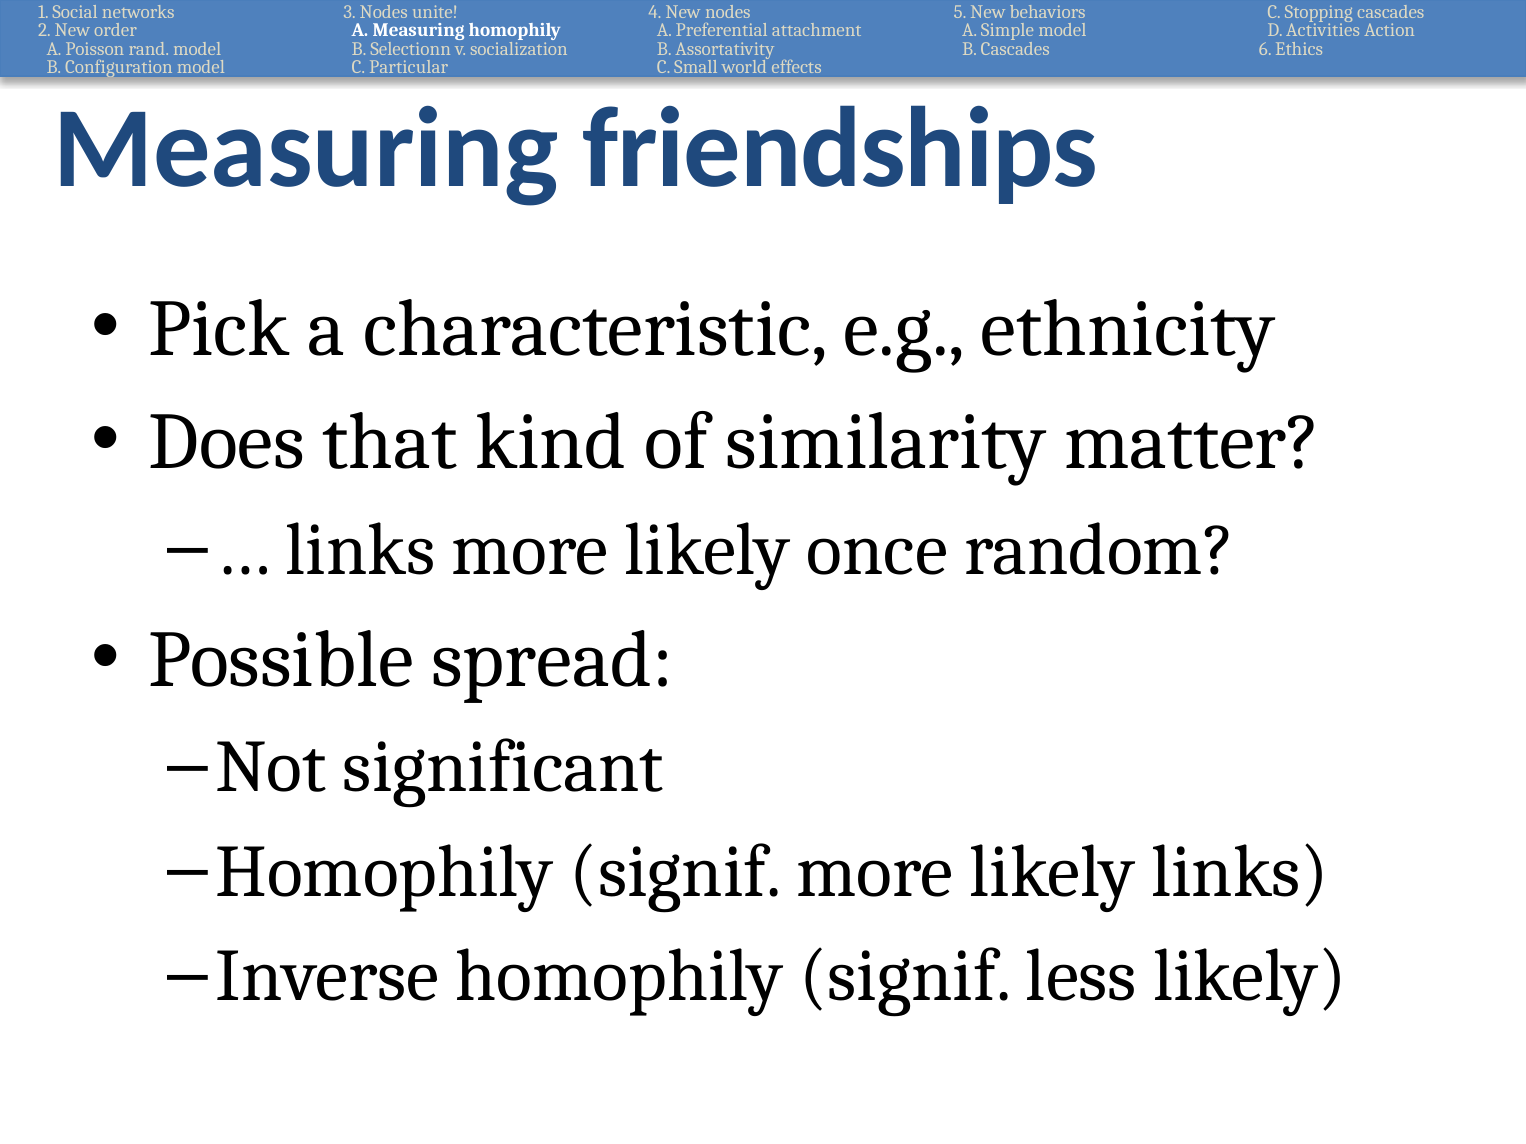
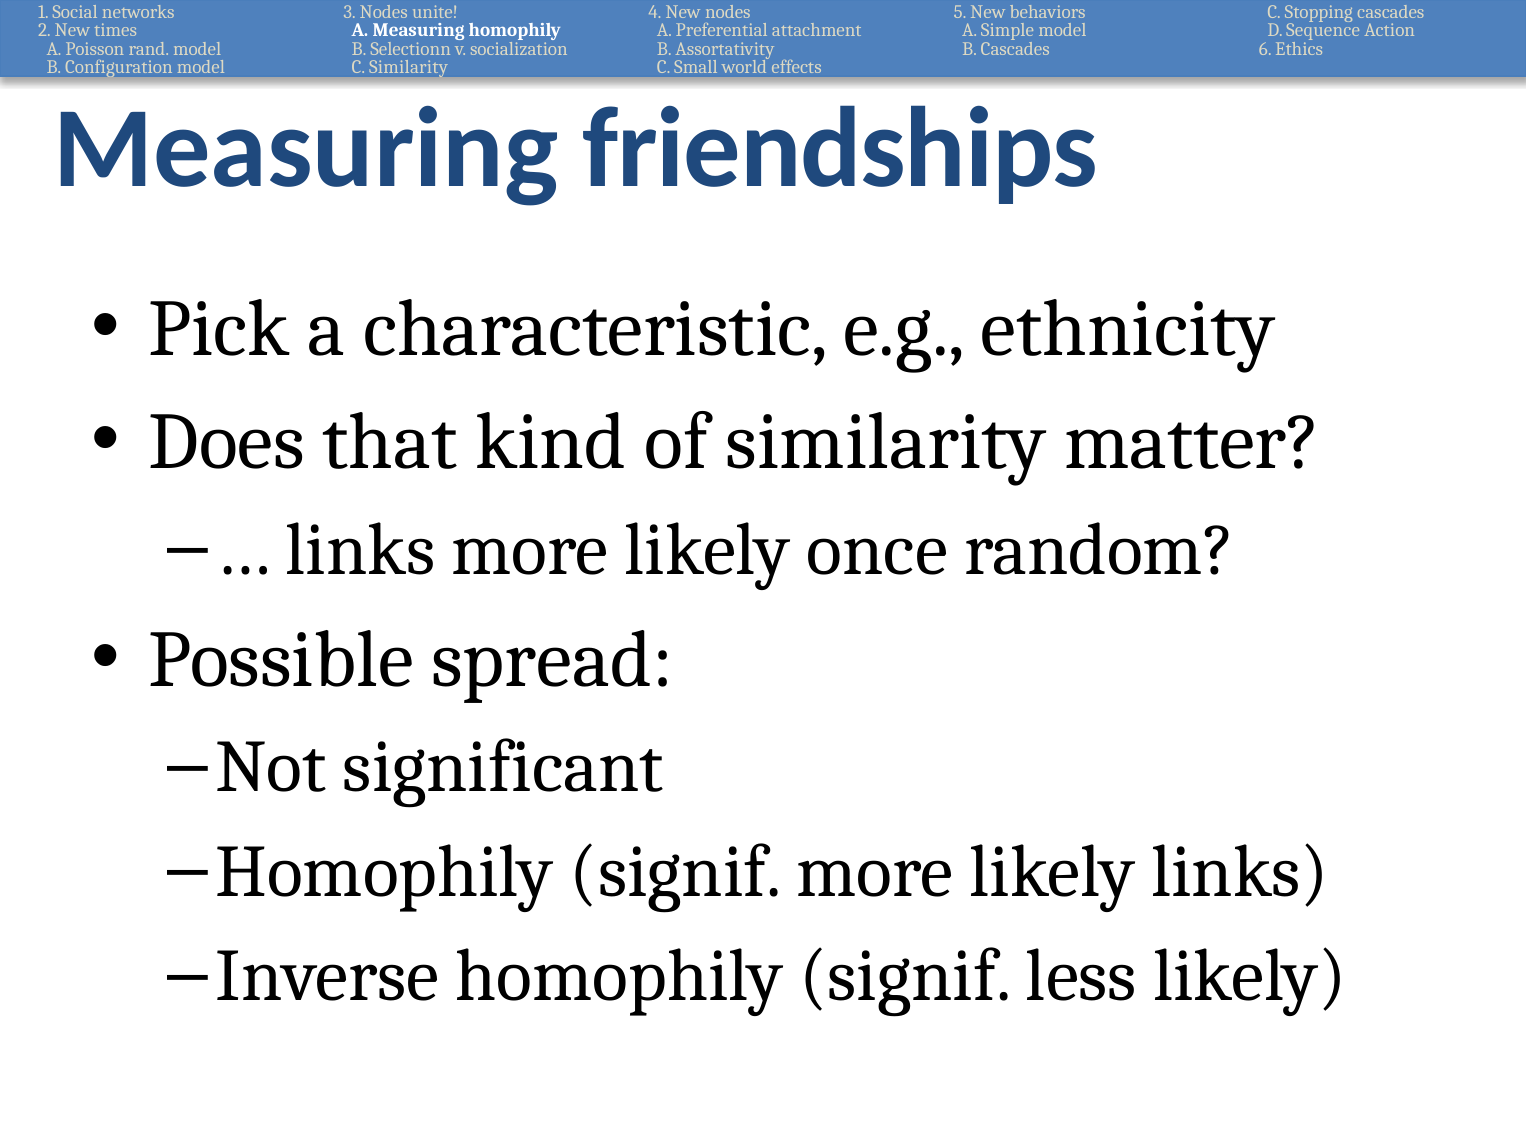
order: order -> times (116, 30)
Activities: Activities -> Sequence (1323, 30)
C Particular: Particular -> Similarity (409, 67)
